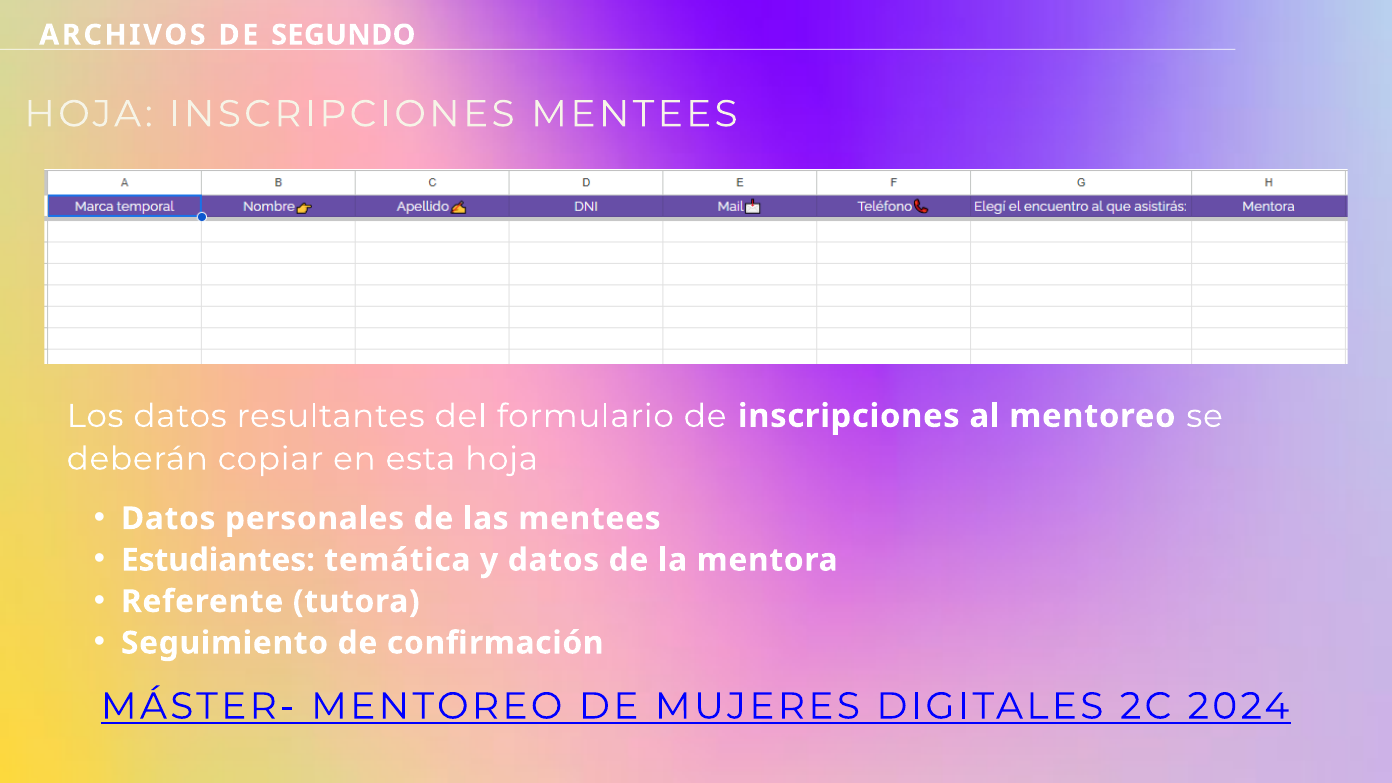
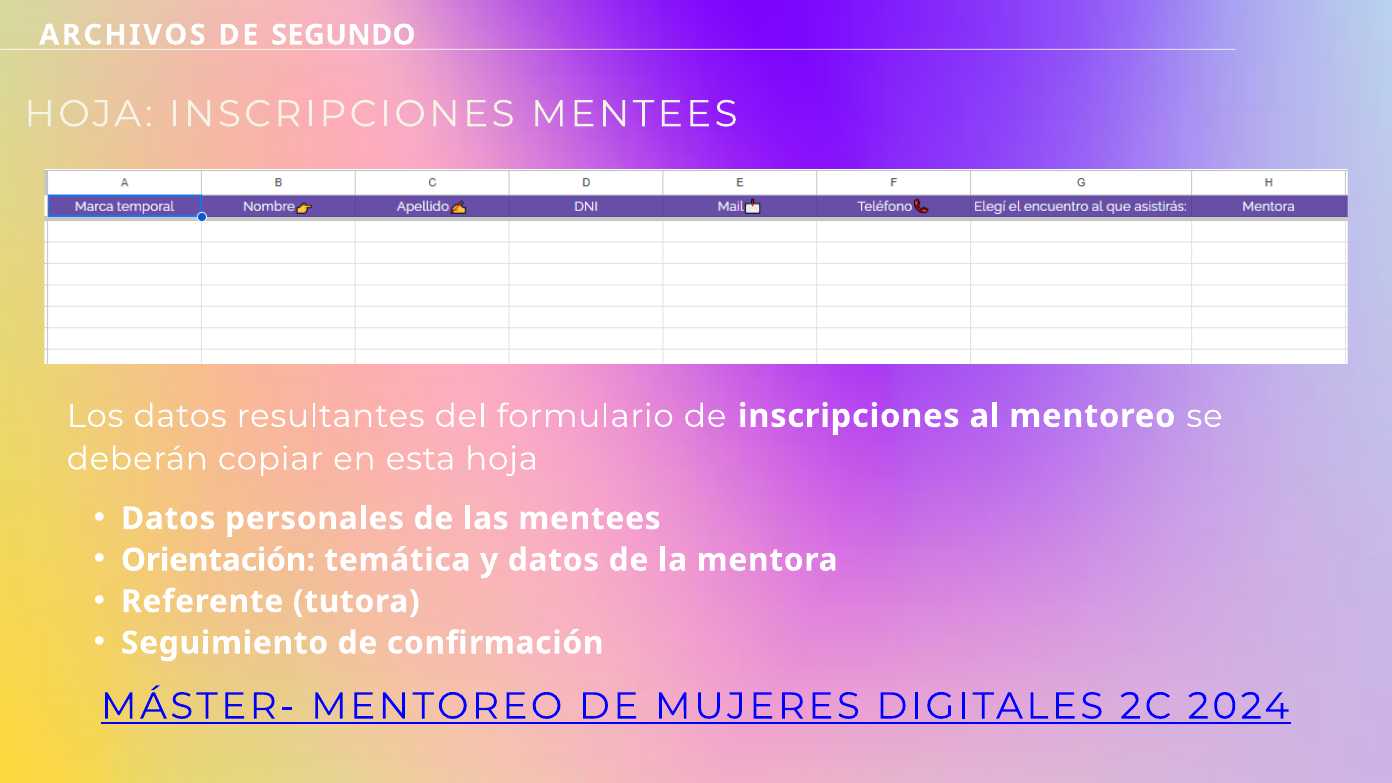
Estudiantes: Estudiantes -> Orientación (218, 560)
